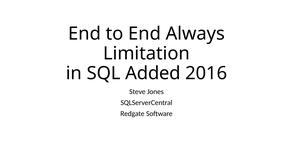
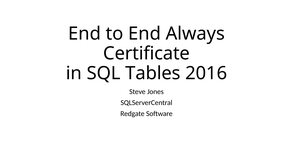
Limitation: Limitation -> Certificate (147, 53)
Added: Added -> Tables (153, 73)
